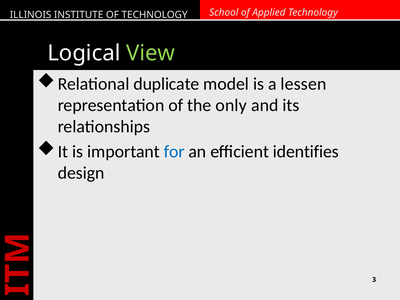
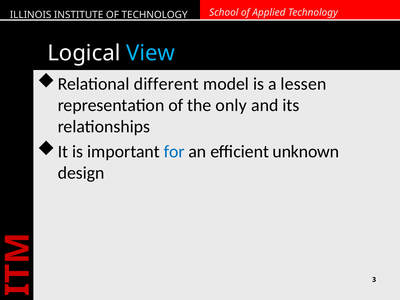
View colour: light green -> light blue (151, 53)
duplicate: duplicate -> different (166, 84)
identifies: identifies -> unknown (306, 151)
